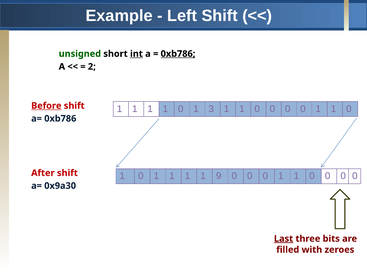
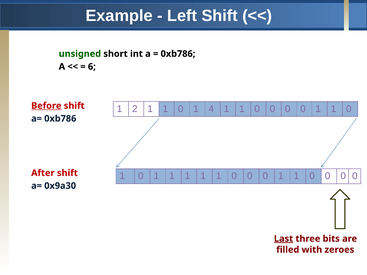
int underline: present -> none (136, 54)
0xb786 underline: present -> none (178, 54)
2: 2 -> 6 (92, 67)
1: 1 -> 2 (135, 109)
3: 3 -> 4 (211, 109)
9: 9 -> 1 (219, 176)
